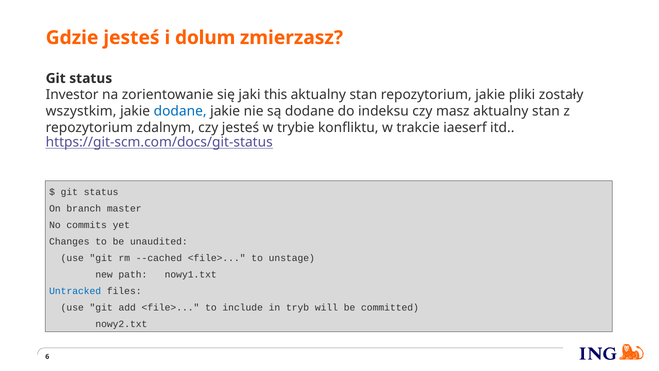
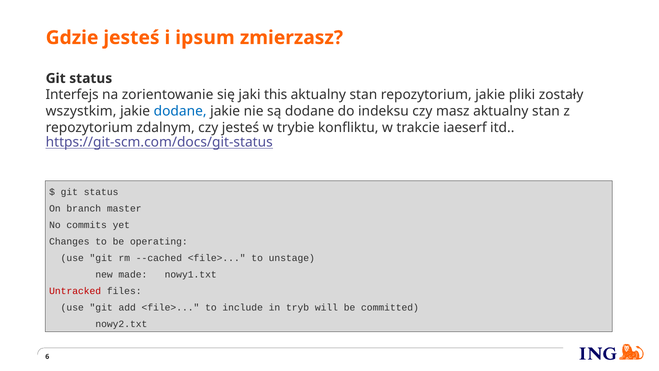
dolum: dolum -> ipsum (205, 38)
Investor: Investor -> Interfejs (72, 95)
unaudited: unaudited -> operating (159, 241)
path: path -> made (133, 274)
Untracked colour: blue -> red (75, 291)
